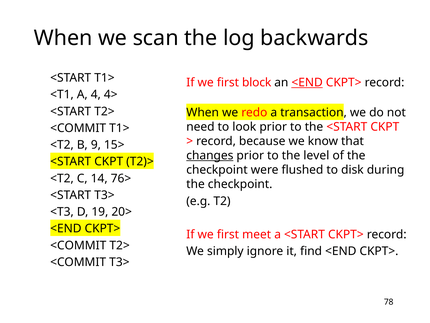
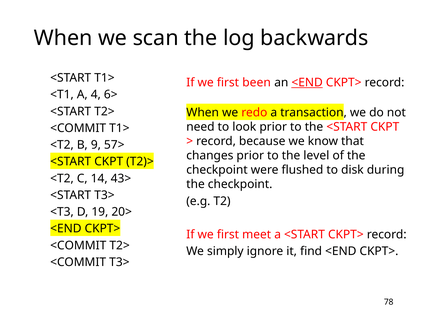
block: block -> been (257, 82)
4>: 4> -> 6> (111, 94)
15>: 15> -> 57> (114, 145)
changes underline: present -> none (210, 155)
76>: 76> -> 43> (121, 178)
